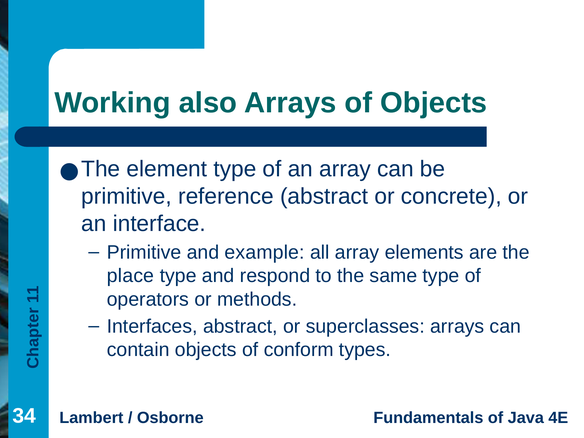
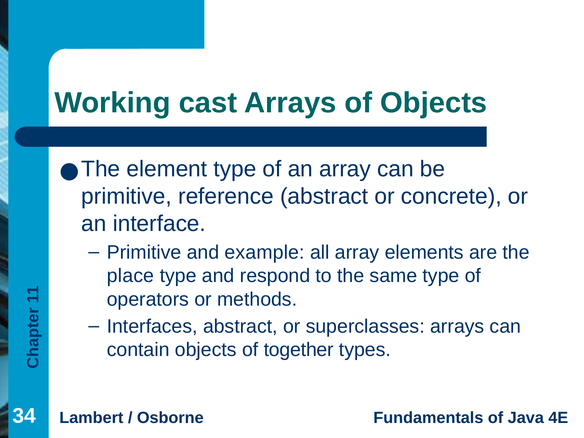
also: also -> cast (208, 103)
conform: conform -> together (299, 350)
